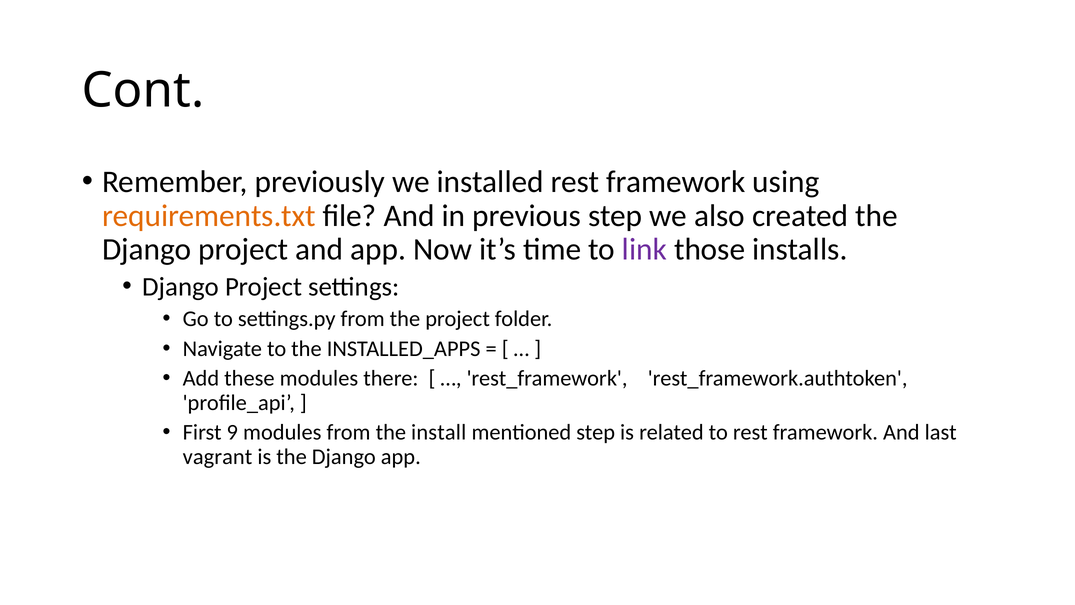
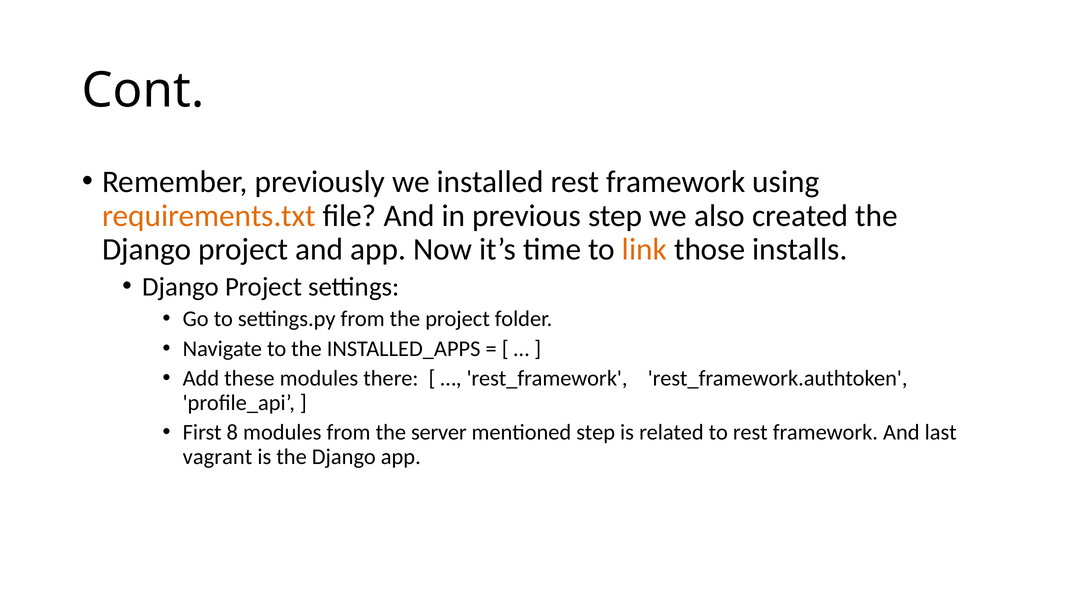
link colour: purple -> orange (644, 249)
9: 9 -> 8 (232, 432)
install: install -> server (439, 432)
